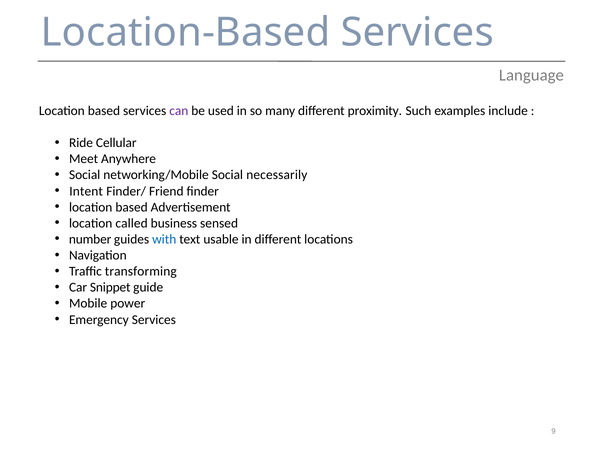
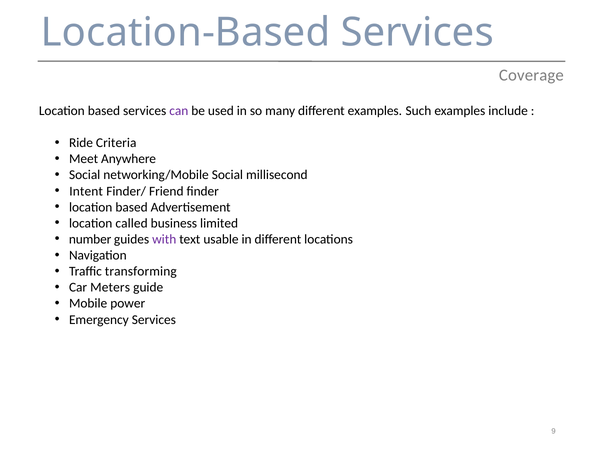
Language: Language -> Coverage (531, 75)
different proximity: proximity -> examples (375, 111)
Cellular: Cellular -> Criteria (116, 143)
necessarily: necessarily -> millisecond (277, 175)
sensed: sensed -> limited (219, 223)
with colour: blue -> purple (164, 239)
Snippet: Snippet -> Meters (110, 288)
